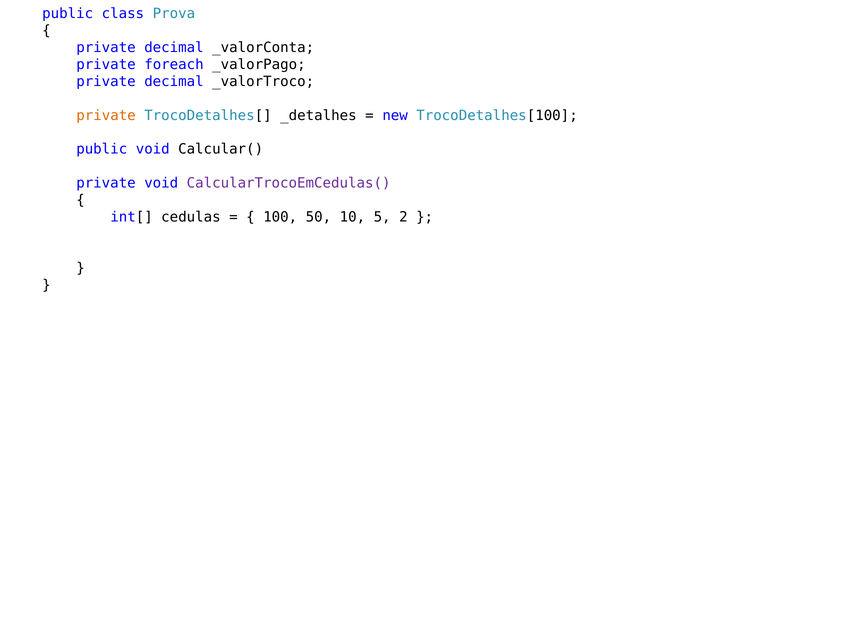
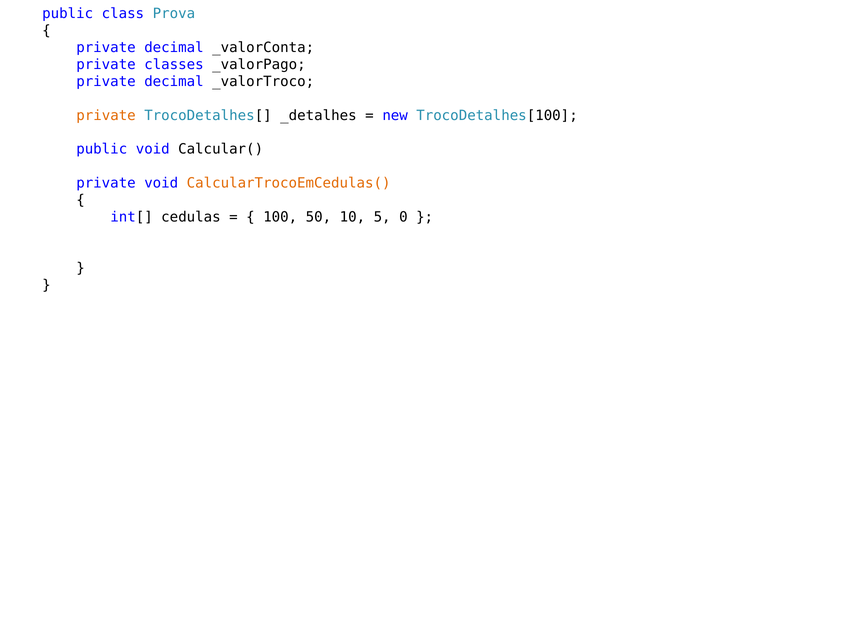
foreach: foreach -> classes (174, 64)
CalcularTrocoEmCedulas( colour: purple -> orange (289, 183)
2: 2 -> 0 (403, 217)
